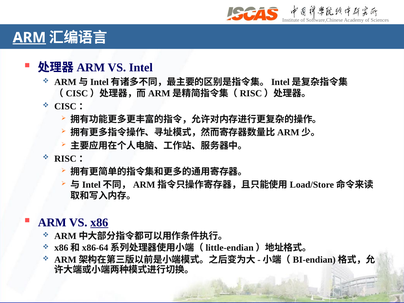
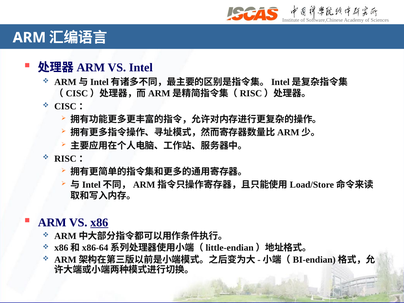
ARM underline: present -> none (29, 38)
